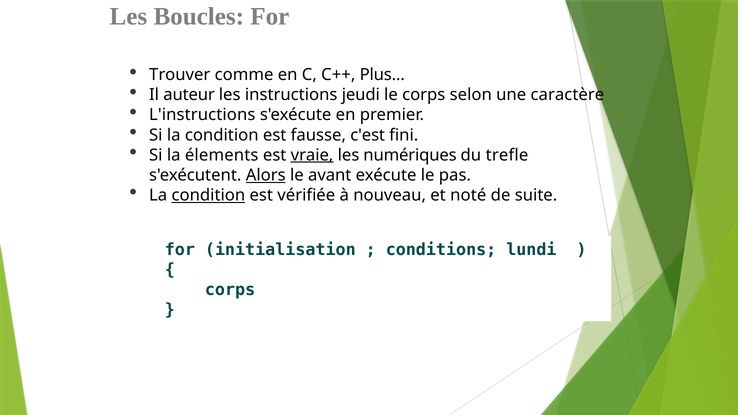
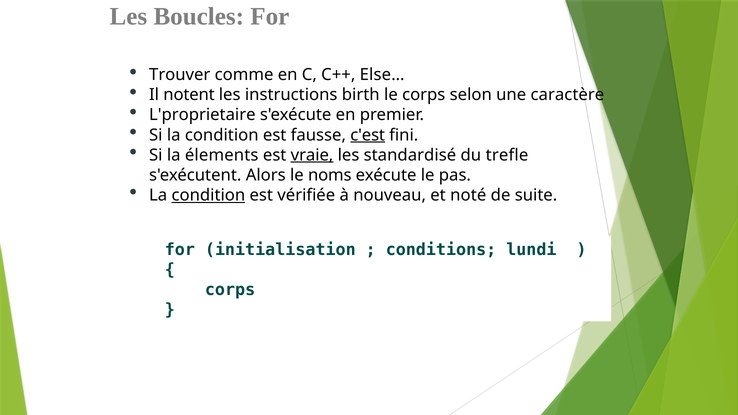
Plus…: Plus… -> Else… (382, 75)
auteur: auteur -> notent (189, 95)
jeudi: jeudi -> birth (361, 95)
L'instructions: L'instructions -> L'proprietaire (202, 115)
c'est underline: none -> present (368, 135)
numériques: numériques -> standardisé (410, 155)
Alors underline: present -> none (266, 175)
avant: avant -> noms (330, 175)
